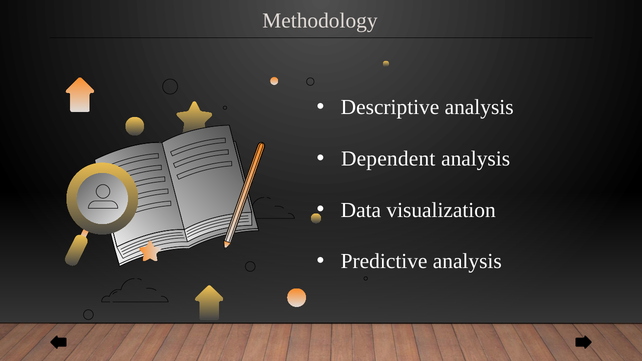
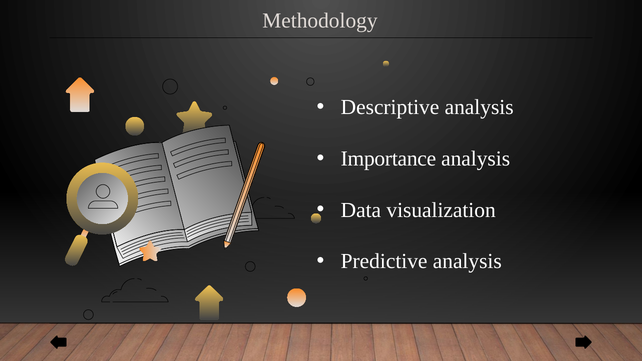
Dependent: Dependent -> Importance (388, 159)
